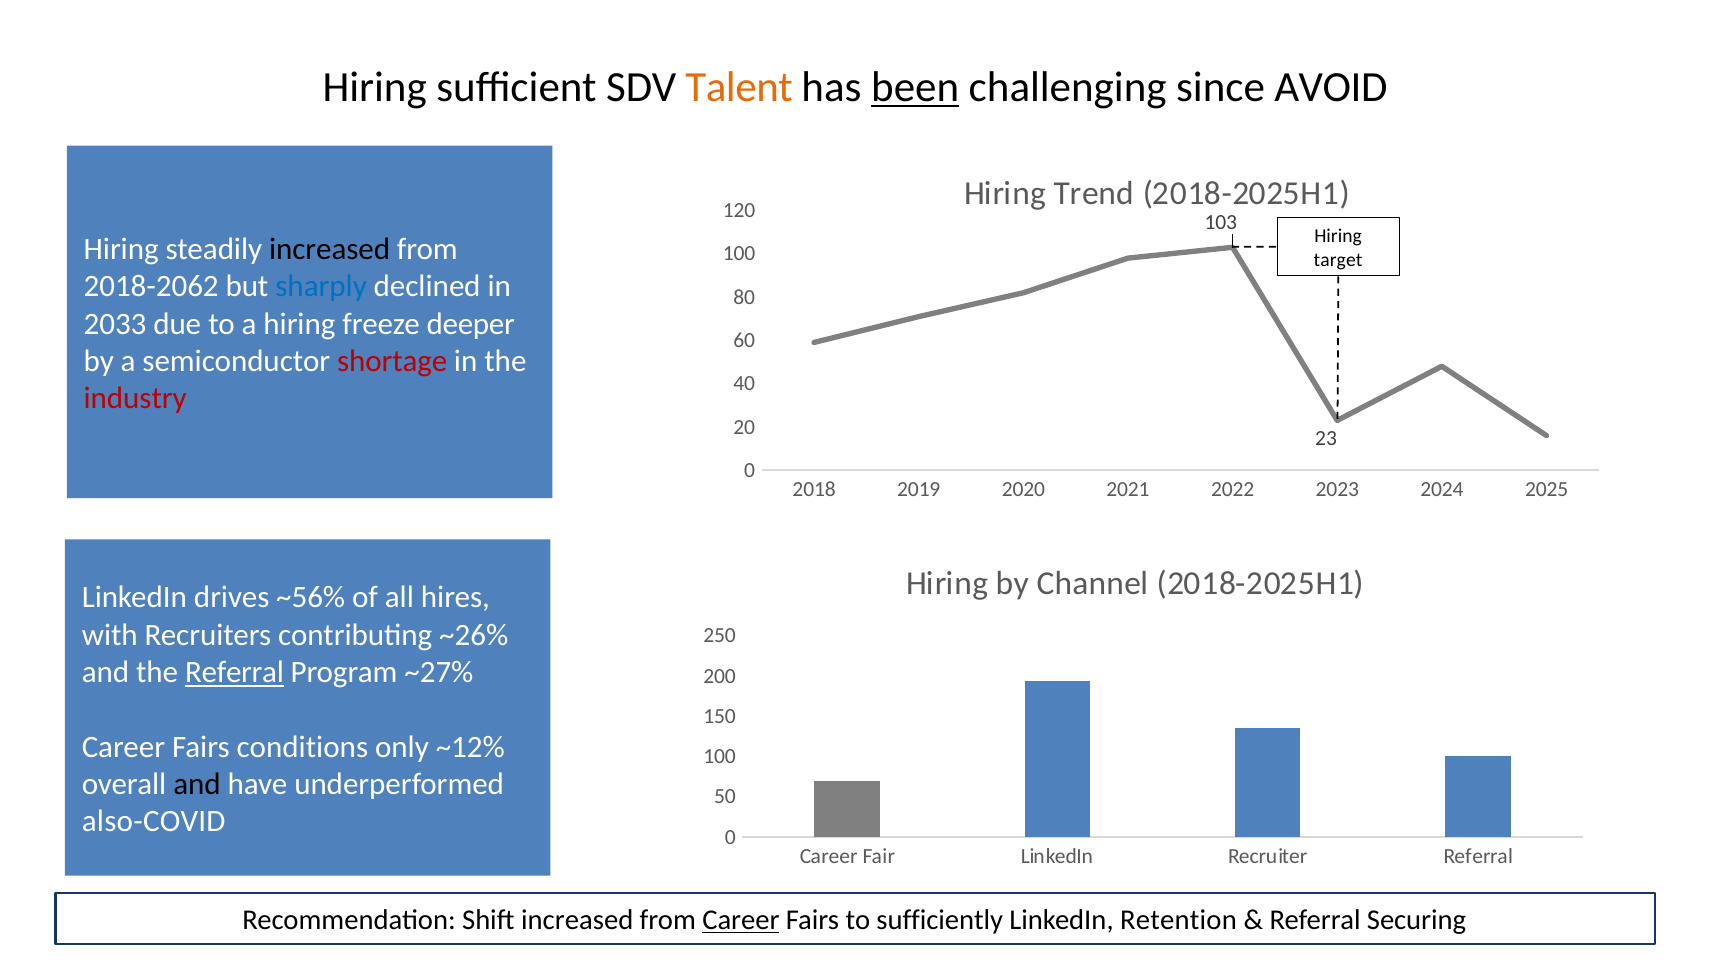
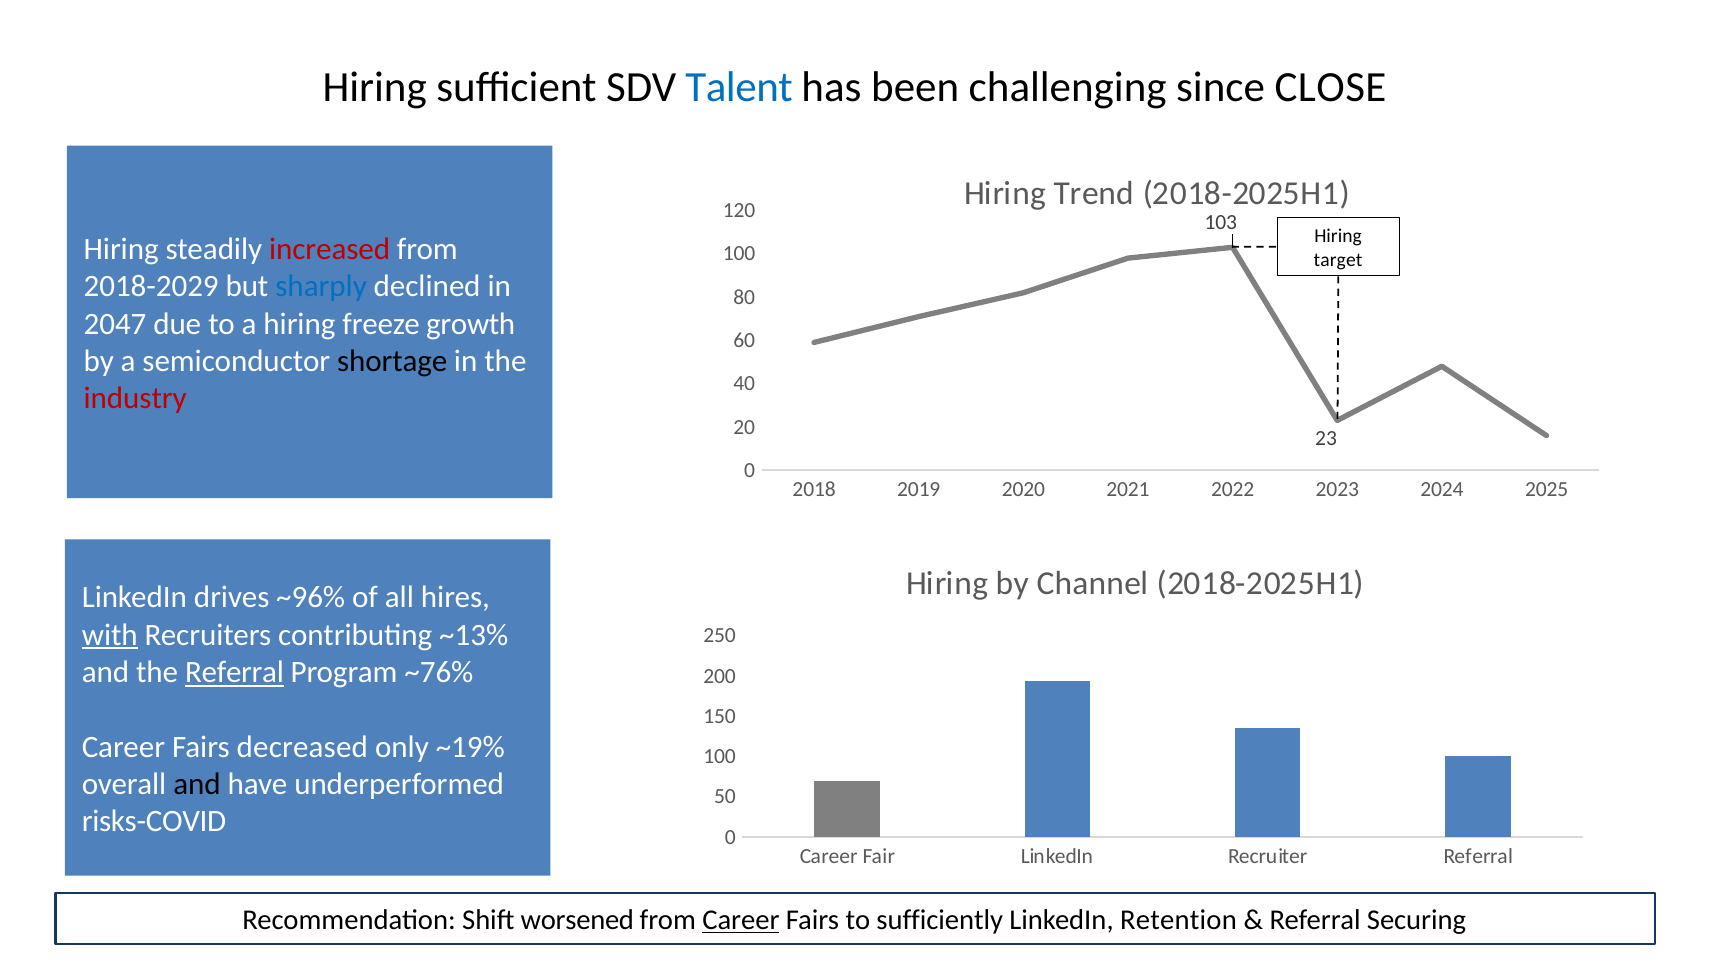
Talent colour: orange -> blue (739, 88)
been underline: present -> none (915, 88)
AVOID: AVOID -> CLOSE (1331, 88)
increased colour: black -> red (330, 250)
2018-2062: 2018-2062 -> 2018-2029 (151, 287)
2033: 2033 -> 2047 (115, 324)
deeper: deeper -> growth (471, 324)
shortage colour: red -> black (392, 362)
~56%: ~56% -> ~96% (311, 598)
with underline: none -> present (110, 635)
~26%: ~26% -> ~13% (474, 635)
~27%: ~27% -> ~76% (439, 673)
conditions: conditions -> decreased (302, 747)
~12%: ~12% -> ~19% (470, 747)
also-COVID: also-COVID -> risks-COVID (154, 822)
Shift increased: increased -> worsened (577, 921)
